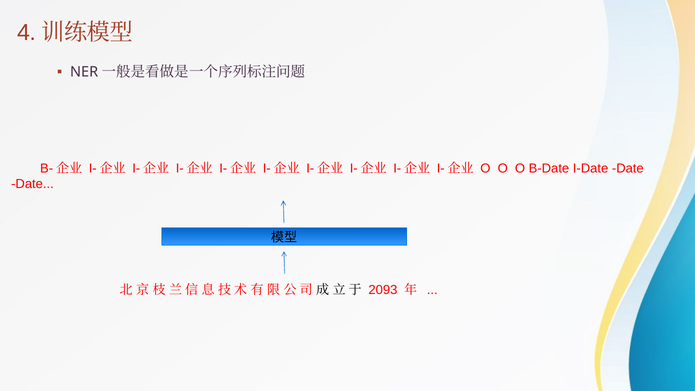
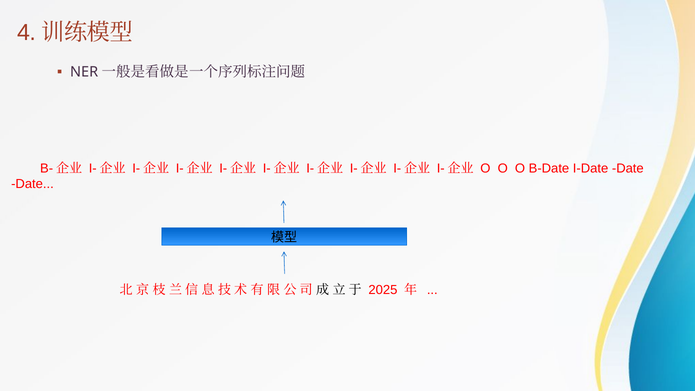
2093: 2093 -> 2025 (383, 290)
